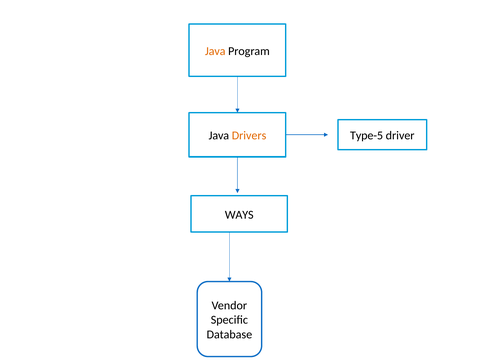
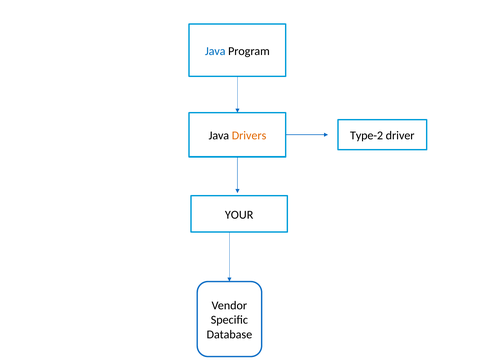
Java colour: orange -> blue (215, 51)
Type-5: Type-5 -> Type-2 (367, 136)
WAYS: WAYS -> YOUR (239, 215)
